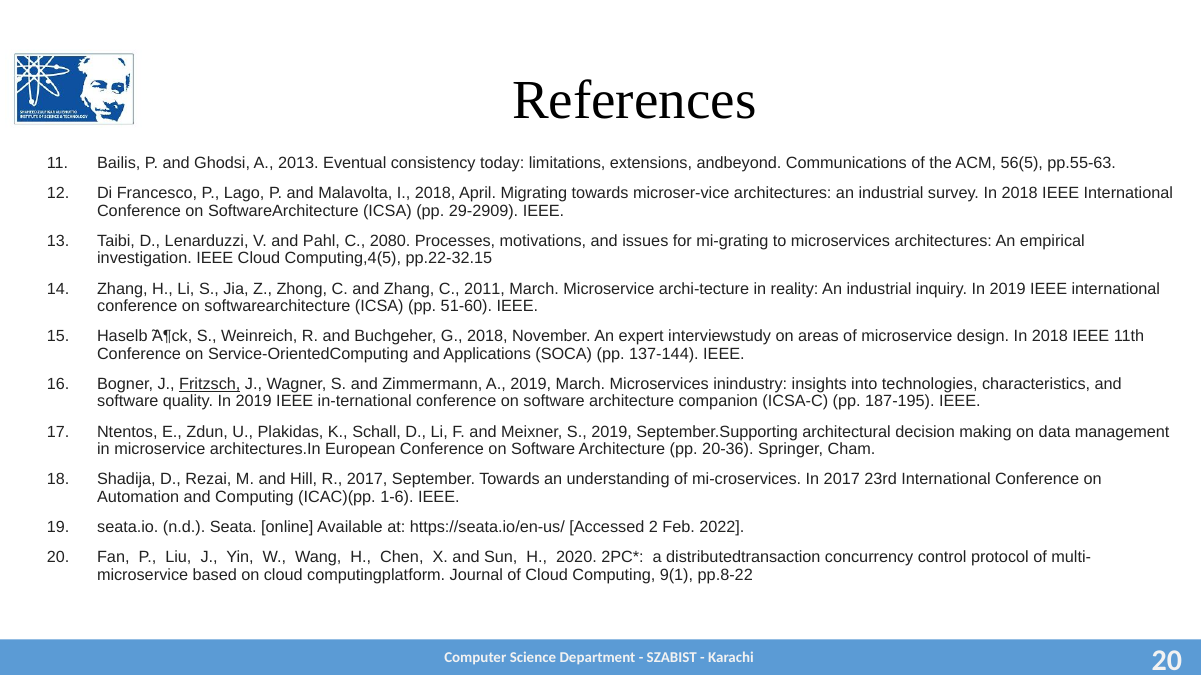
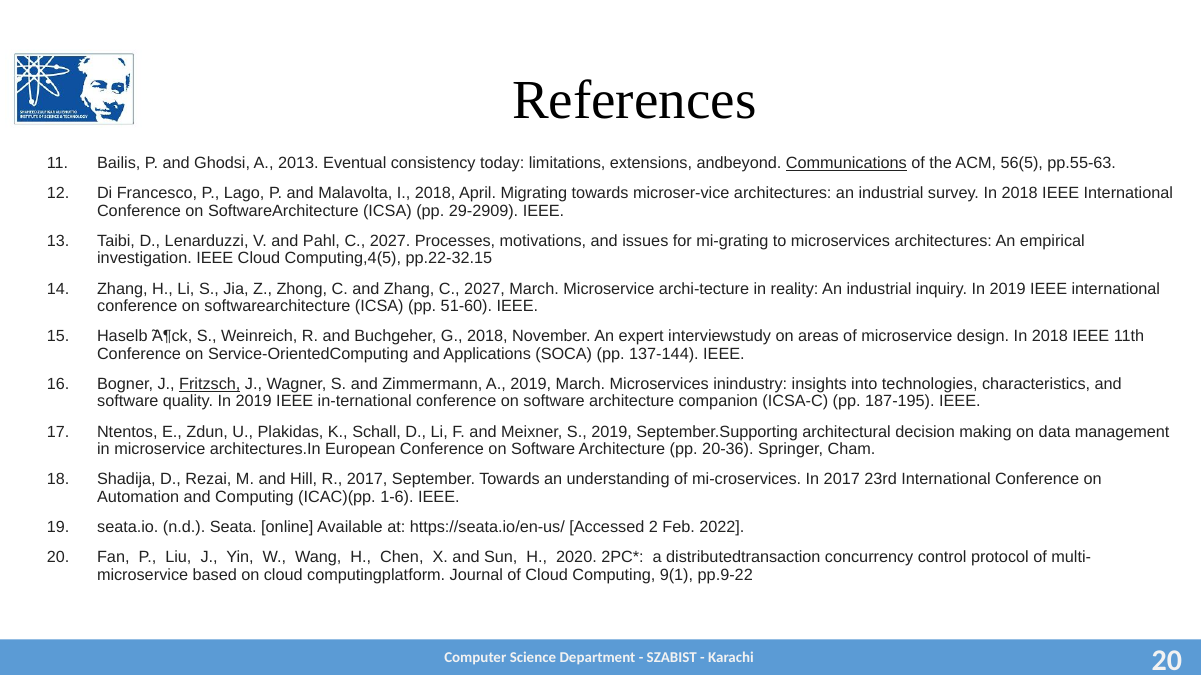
Communications underline: none -> present (846, 163)
Pahl C 2080: 2080 -> 2027 (390, 241)
Zhang C 2011: 2011 -> 2027 (485, 289)
pp.8-22: pp.8-22 -> pp.9-22 (725, 575)
